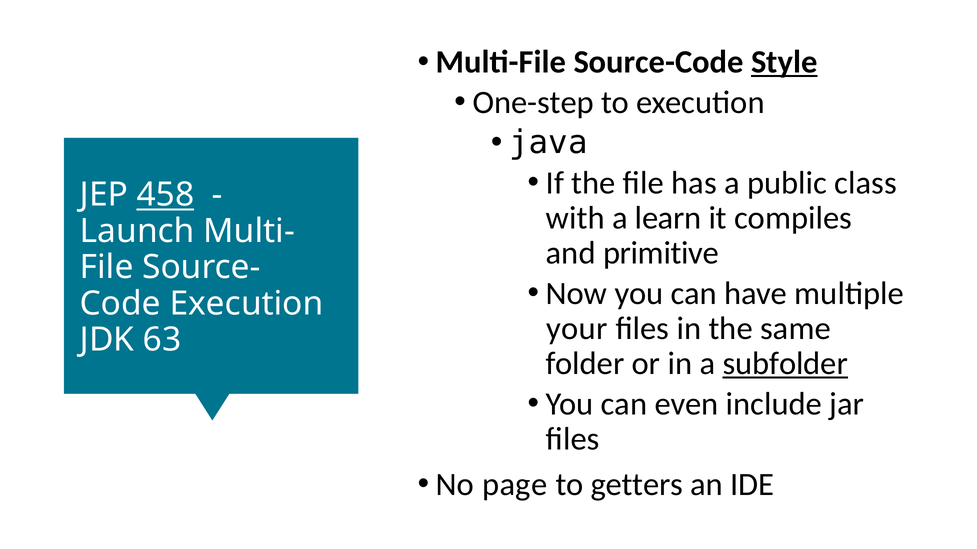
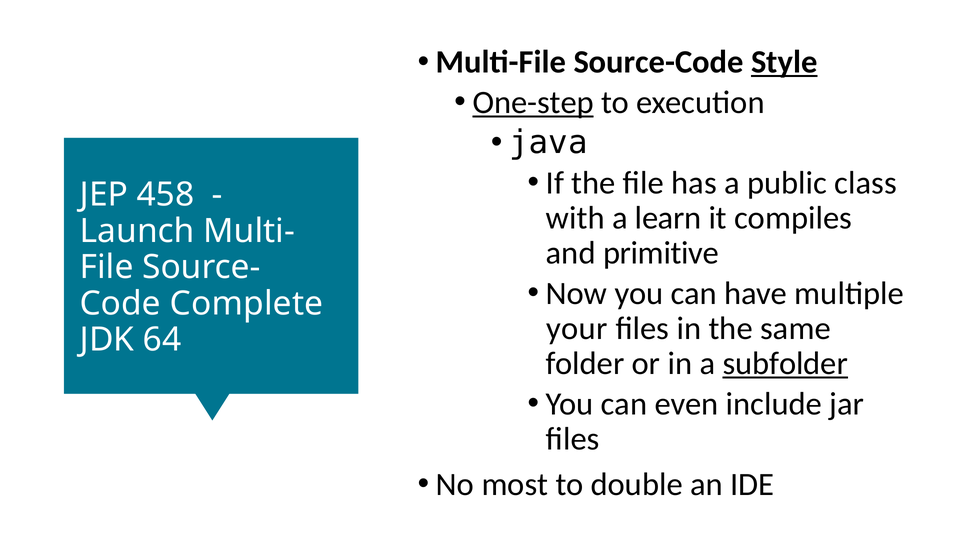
One-step underline: none -> present (533, 102)
458 underline: present -> none (165, 195)
Execution: Execution -> Complete (246, 304)
63: 63 -> 64 (162, 340)
page: page -> most (515, 485)
getters: getters -> double (637, 485)
